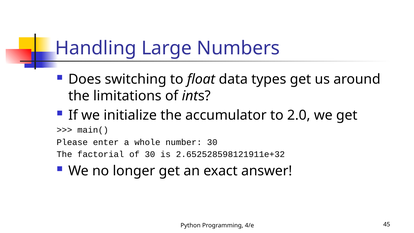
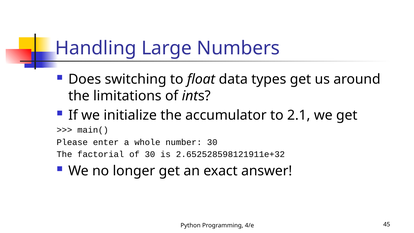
2.0: 2.0 -> 2.1 (299, 115)
